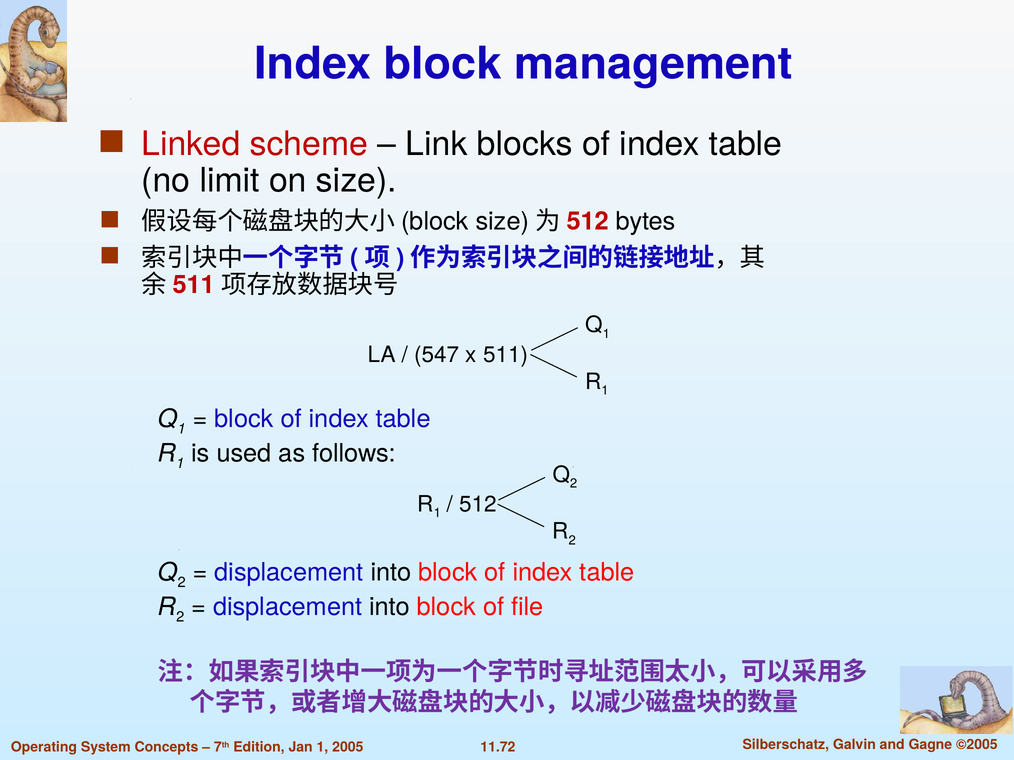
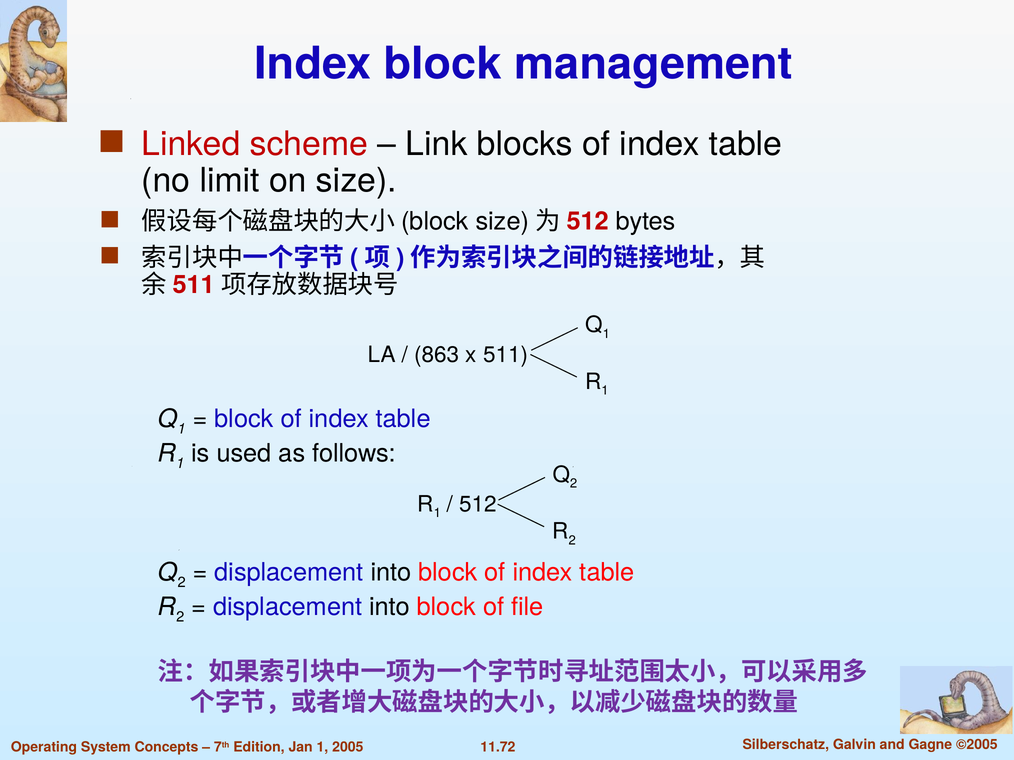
547: 547 -> 863 (437, 355)
